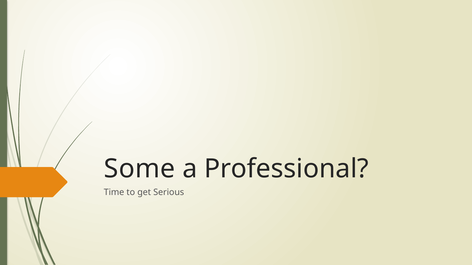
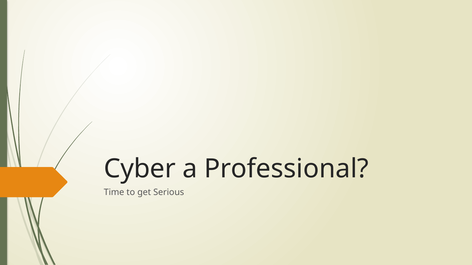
Some: Some -> Cyber (140, 169)
